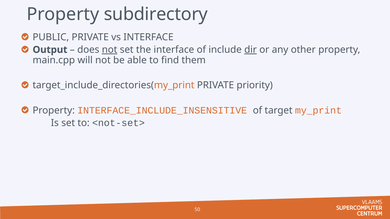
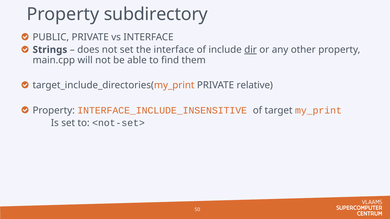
Output: Output -> Strings (50, 50)
not underline: present -> none (110, 50)
priority: priority -> relative (255, 85)
